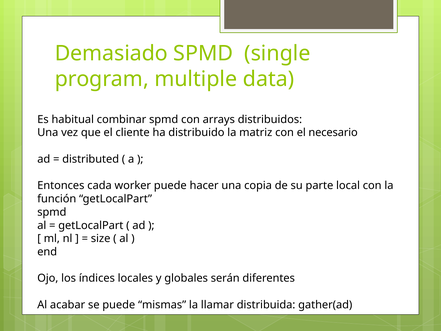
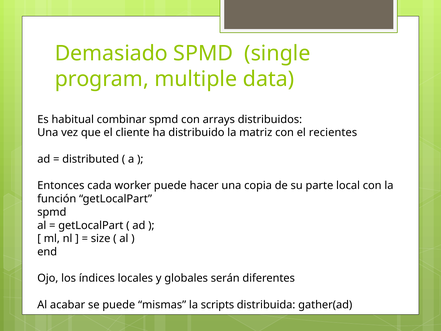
necesario: necesario -> recientes (333, 133)
llamar: llamar -> scripts (217, 305)
